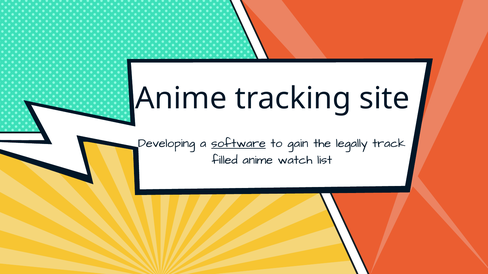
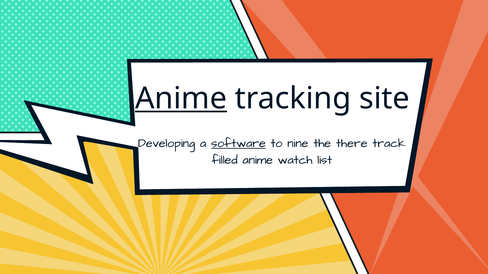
Anime underline: none -> present (181, 99)
gain: gain -> nine (298, 143)
legally: legally -> there (352, 143)
